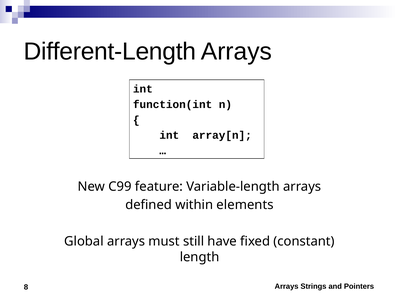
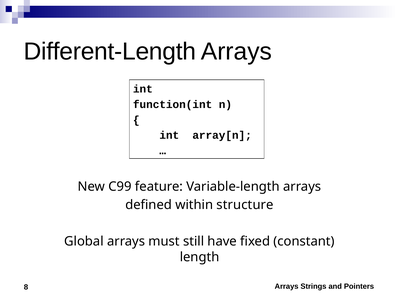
elements: elements -> structure (245, 205)
